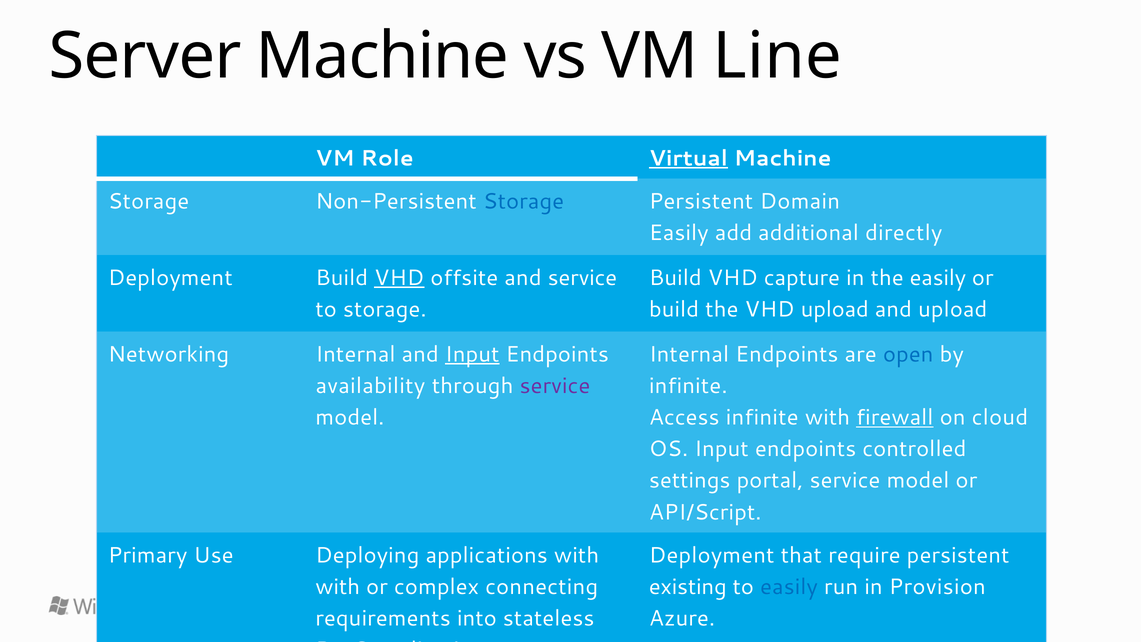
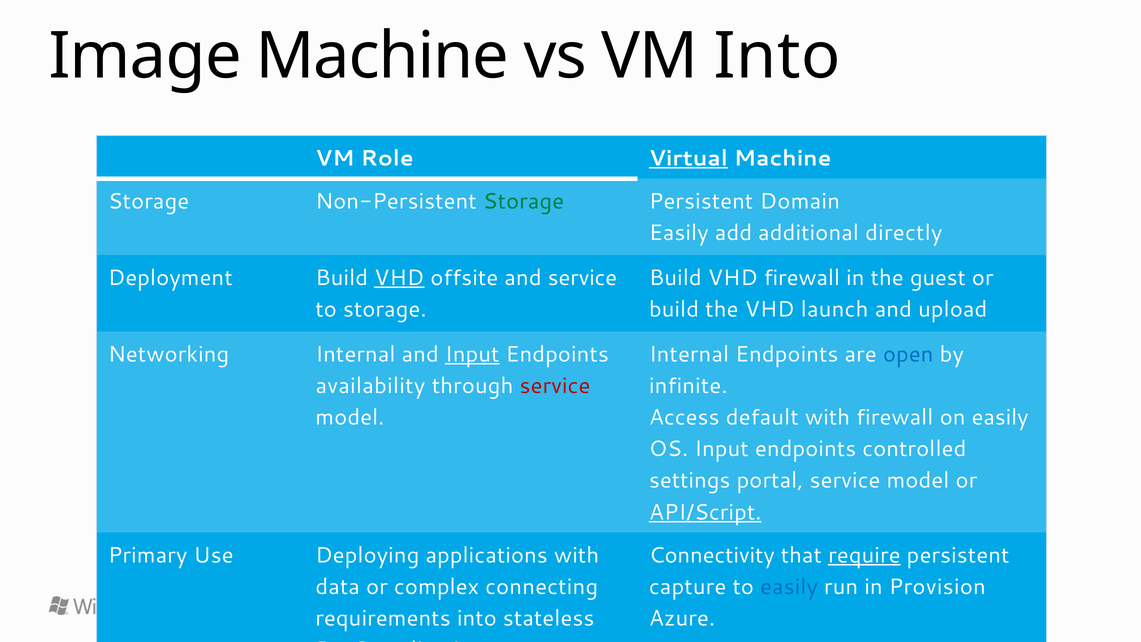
Server: Server -> Image (145, 56)
VM Line: Line -> Into (777, 56)
Storage colour: blue -> green (524, 201)
VHD capture: capture -> firewall (802, 278)
the easily: easily -> guest (938, 278)
VHD upload: upload -> launch (835, 309)
service colour: purple -> red (555, 386)
Access infinite: infinite -> default (762, 417)
firewall underline: present -> none (895, 417)
on cloud: cloud -> easily (1000, 417)
API/Script underline: none -> present (705, 512)
Deployment: Deployment -> Connectivity (712, 555)
require underline: none -> present (864, 555)
with: with -> data (338, 587)
existing: existing -> capture (688, 587)
